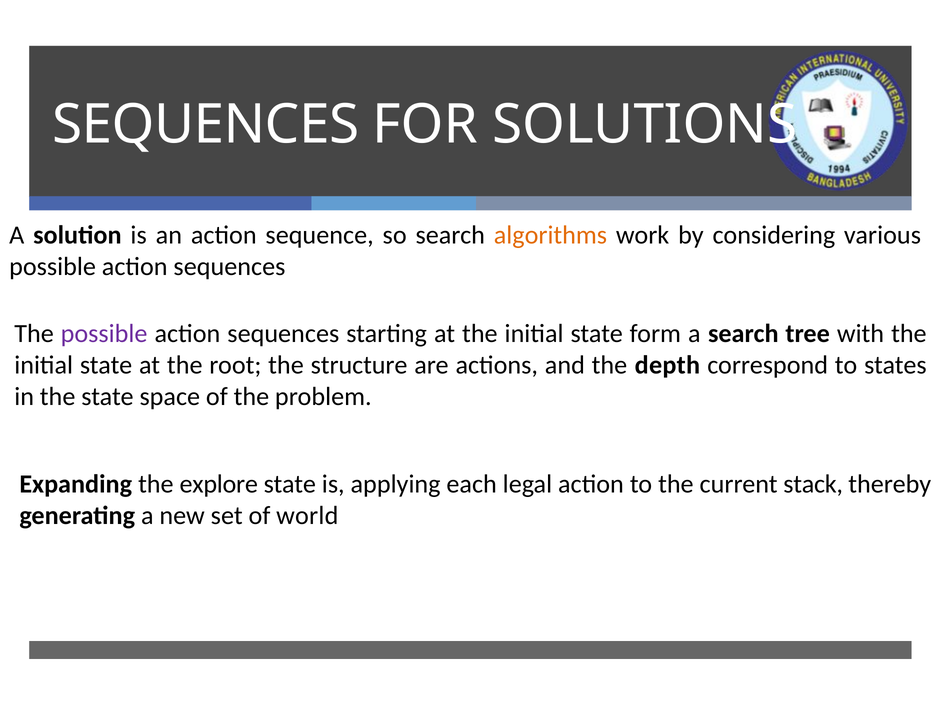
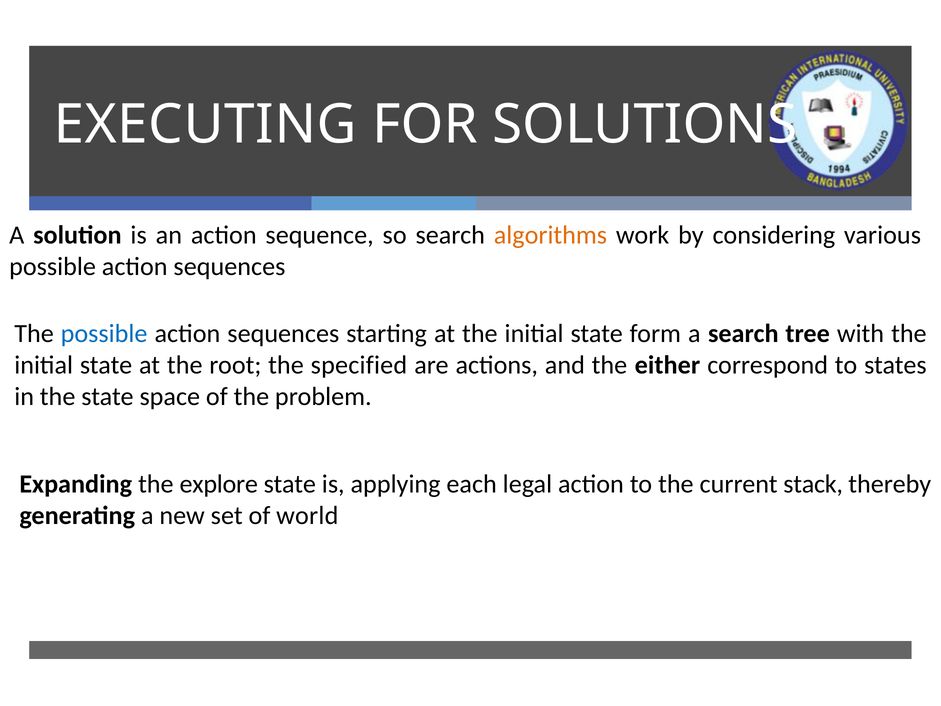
SEQUENCES: SEQUENCES -> EXECUTING (205, 124)
possible colour: purple -> blue (104, 334)
structure: structure -> specified (359, 365)
depth: depth -> either (667, 365)
